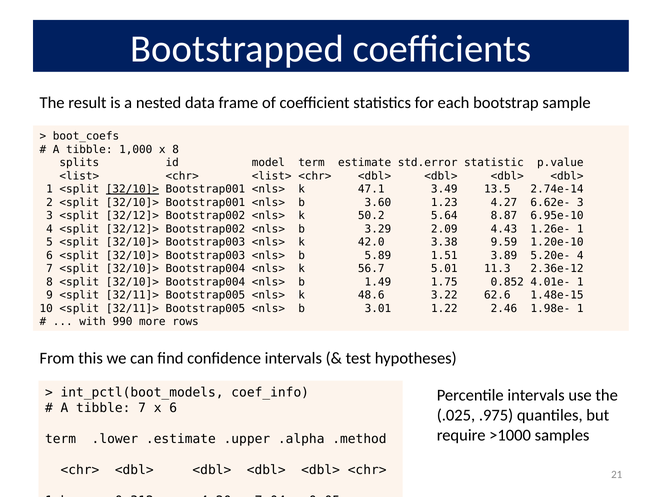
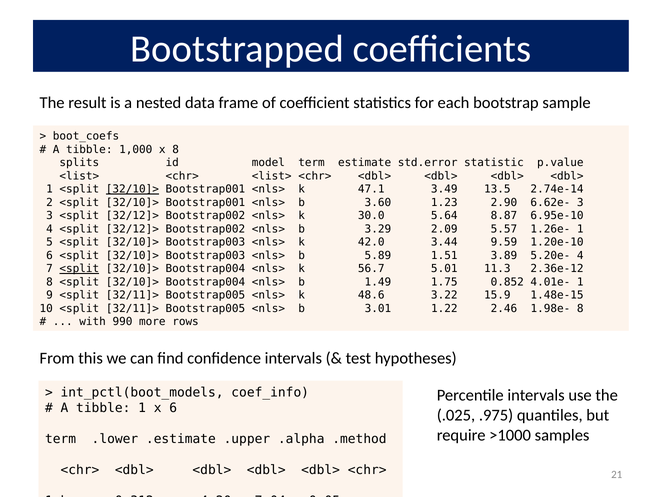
4.27: 4.27 -> 2.90 (504, 202)
50.2: 50.2 -> 30.0 (371, 216)
4.43: 4.43 -> 5.57 (504, 229)
3.38: 3.38 -> 3.44 (444, 242)
<split underline: none -> present (79, 268)
62.6: 62.6 -> 15.9 (497, 295)
1.98e- 1: 1 -> 8 (580, 308)
tibble 7: 7 -> 1 (142, 408)
